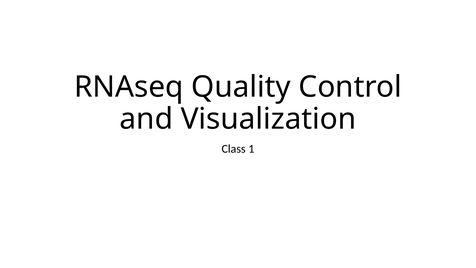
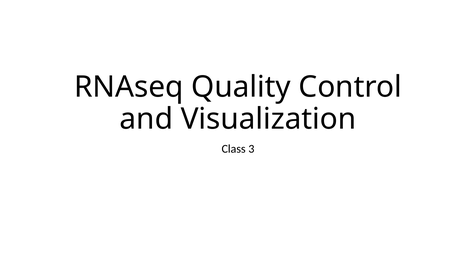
1: 1 -> 3 (251, 149)
